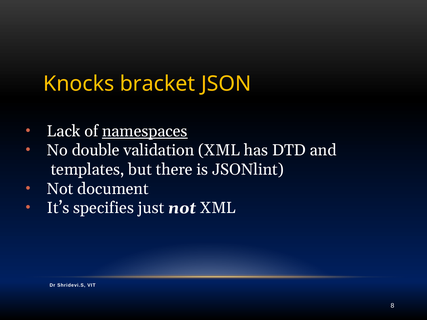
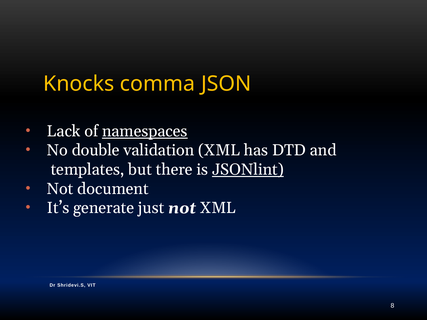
bracket: bracket -> comma (157, 84)
JSONlint underline: none -> present (248, 170)
specifies: specifies -> generate (104, 208)
